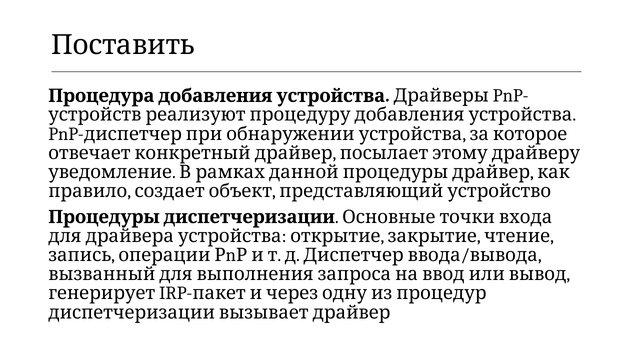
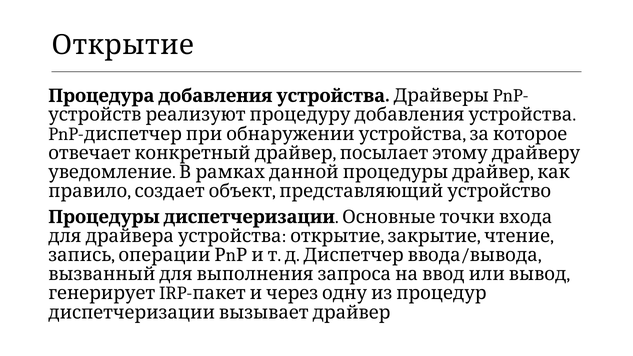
Поставить: Поставить -> Открытие (123, 45)
